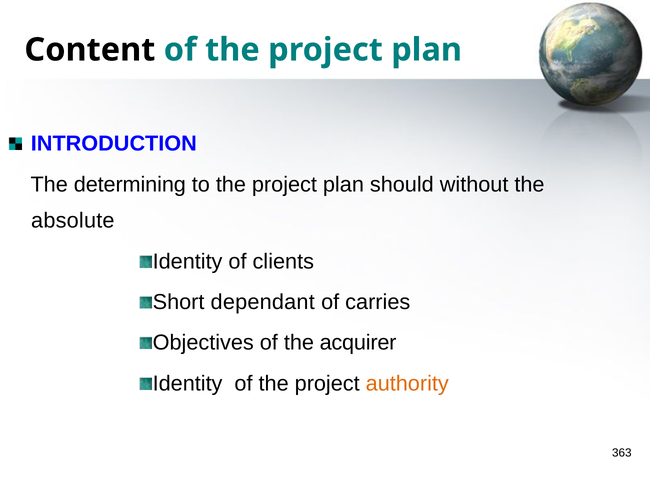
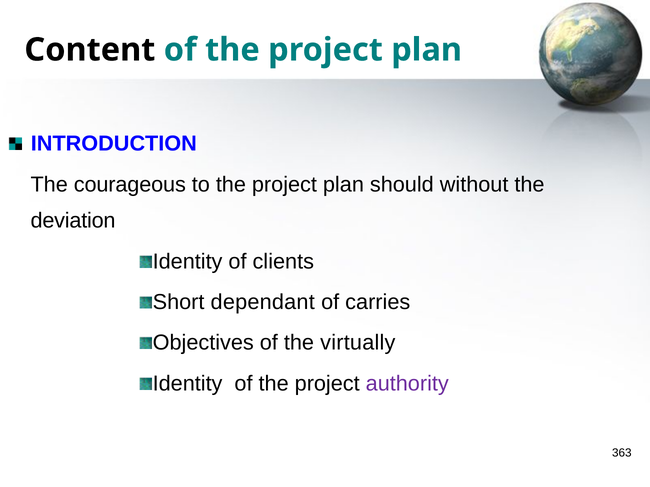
determining: determining -> courageous (130, 185)
absolute: absolute -> deviation (73, 221)
acquirer: acquirer -> virtually (358, 343)
authority colour: orange -> purple (407, 384)
